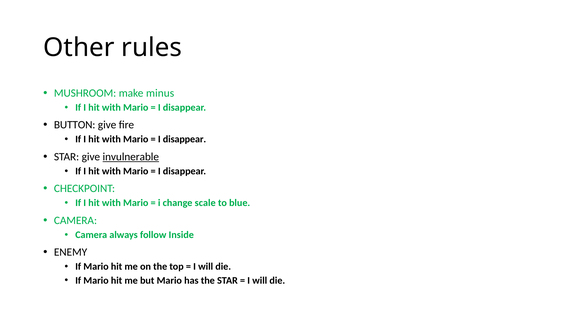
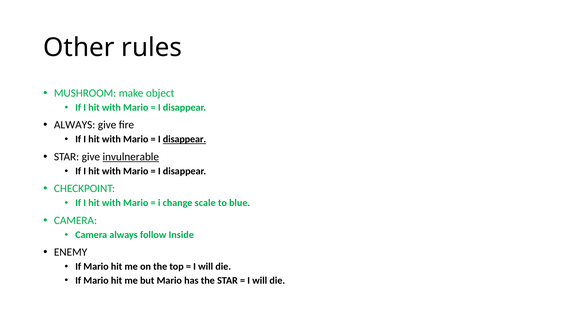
minus: minus -> object (160, 93)
BUTTON: BUTTON -> ALWAYS (75, 125)
disappear underline: none -> present (185, 140)
